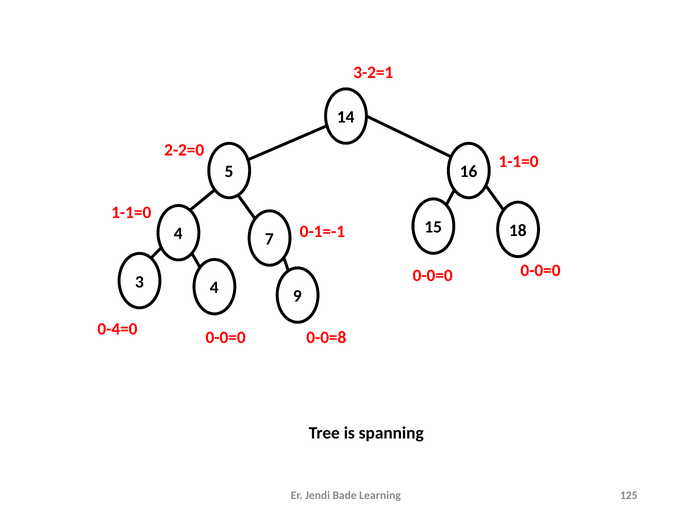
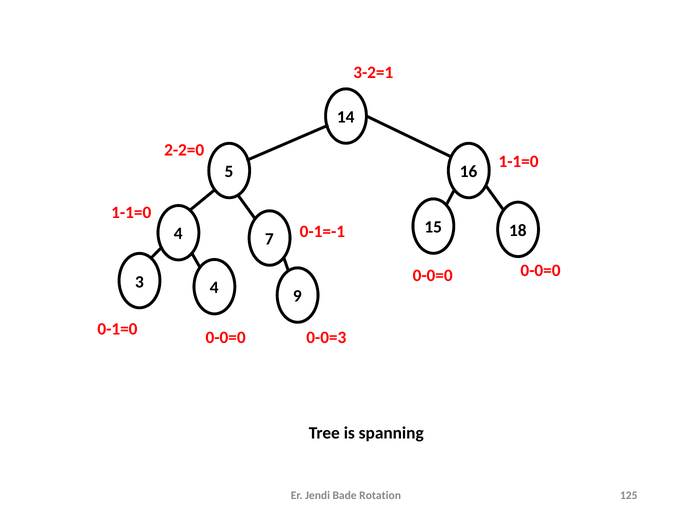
0-4=0: 0-4=0 -> 0-1=0 (117, 329)
0-0=8: 0-0=8 -> 0-0=3 (326, 337)
Learning: Learning -> Rotation (380, 496)
